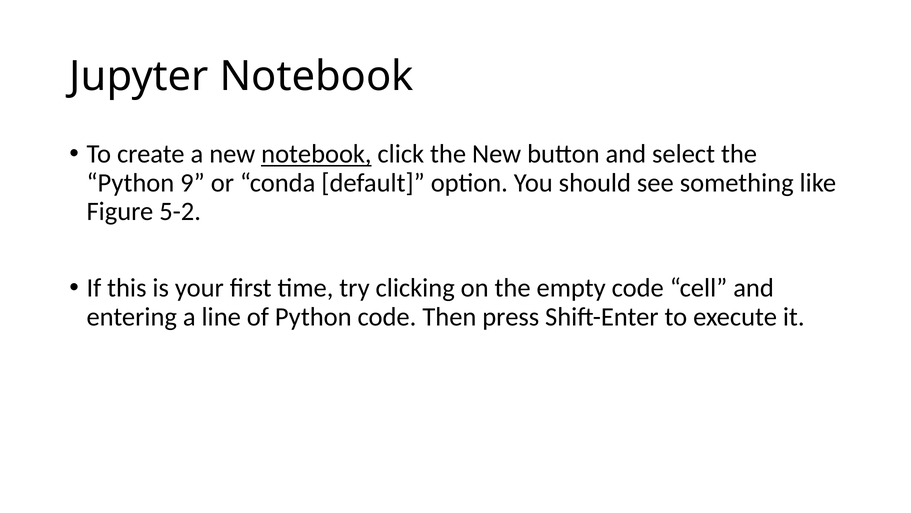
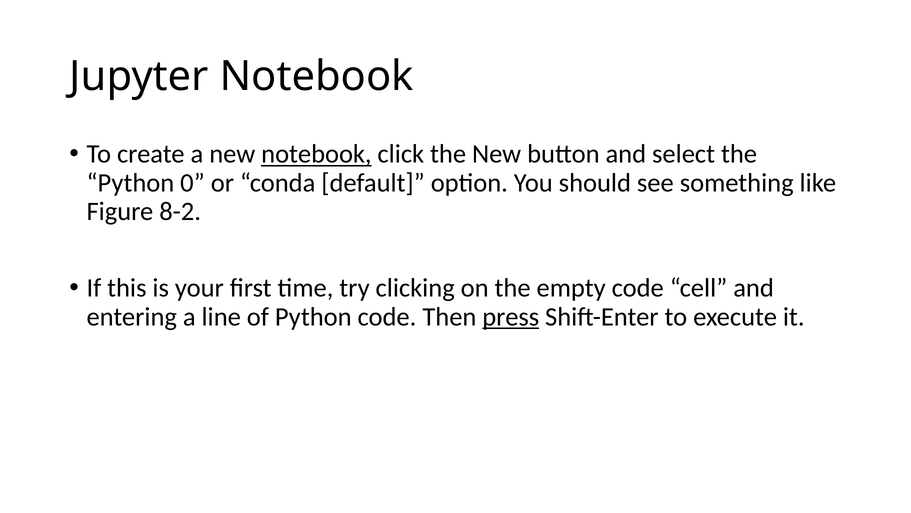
9: 9 -> 0 (193, 183)
5-2: 5-2 -> 8-2 (180, 211)
press underline: none -> present (511, 317)
